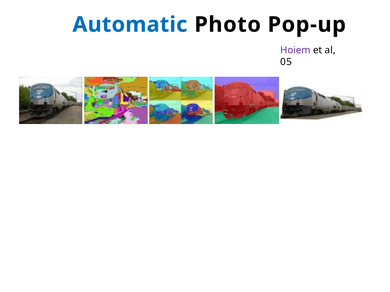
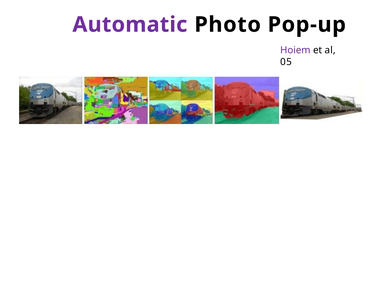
Automatic colour: blue -> purple (130, 25)
